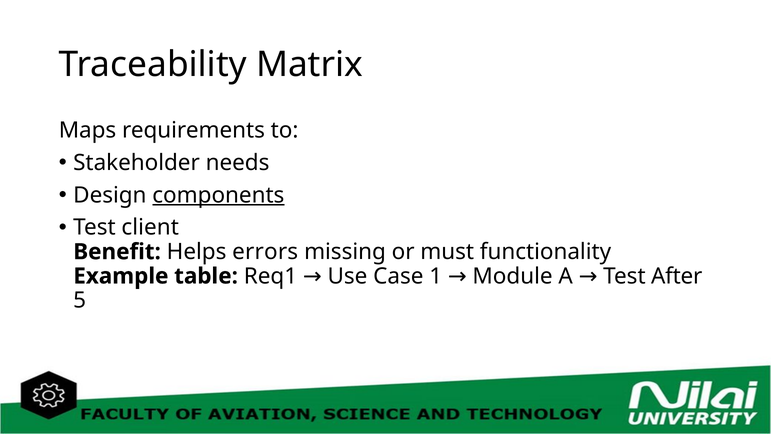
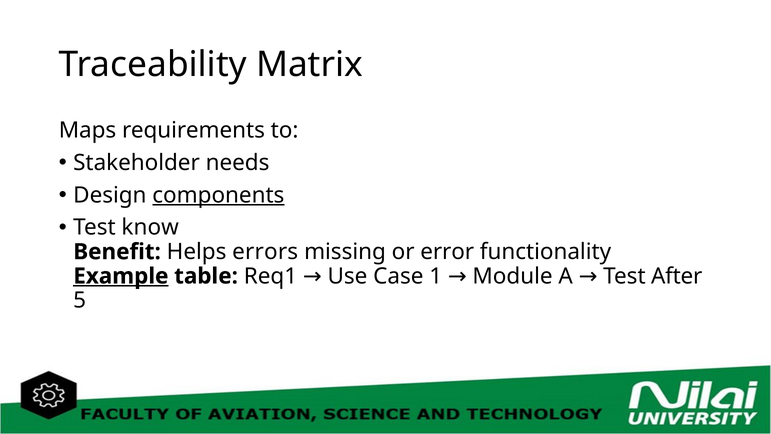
client: client -> know (150, 227)
must: must -> error (447, 252)
Example underline: none -> present (121, 276)
